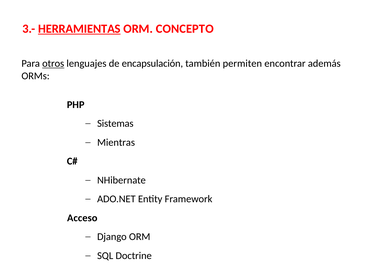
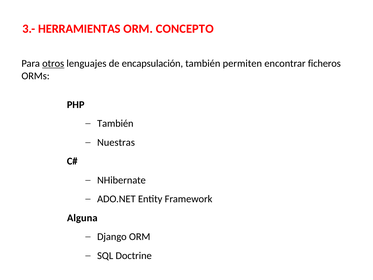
HERRAMIENTAS underline: present -> none (79, 29)
además: además -> ficheros (324, 63)
Sistemas: Sistemas -> También (115, 123)
Mientras: Mientras -> Nuestras (116, 142)
Acceso: Acceso -> Alguna (82, 218)
